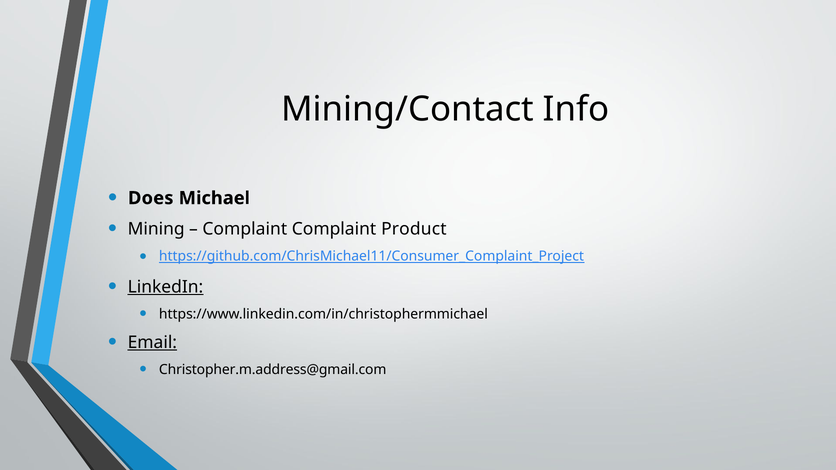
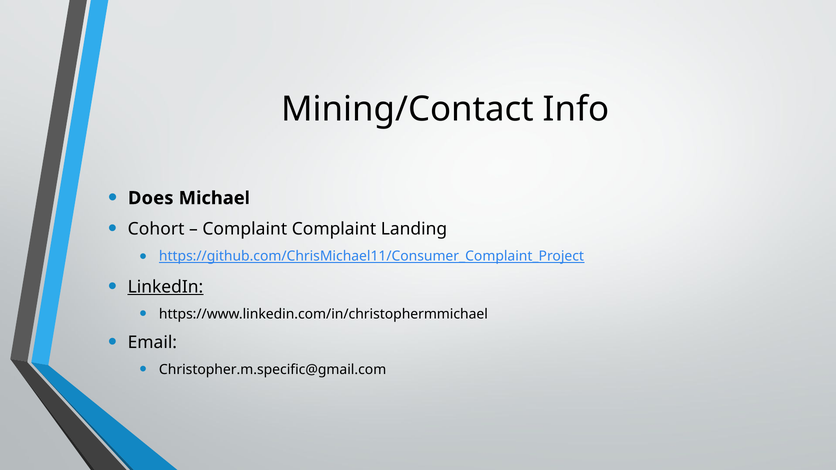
Mining: Mining -> Cohort (156, 229)
Product: Product -> Landing (414, 229)
Email underline: present -> none (152, 343)
Christopher.m.address@gmail.com: Christopher.m.address@gmail.com -> Christopher.m.specific@gmail.com (273, 370)
